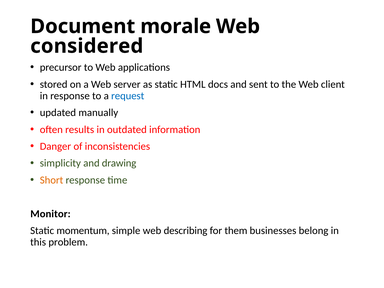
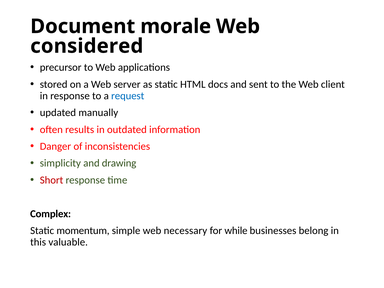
Short colour: orange -> red (52, 180)
Monitor: Monitor -> Complex (51, 214)
describing: describing -> necessary (185, 231)
them: them -> while (236, 231)
problem: problem -> valuable (68, 242)
